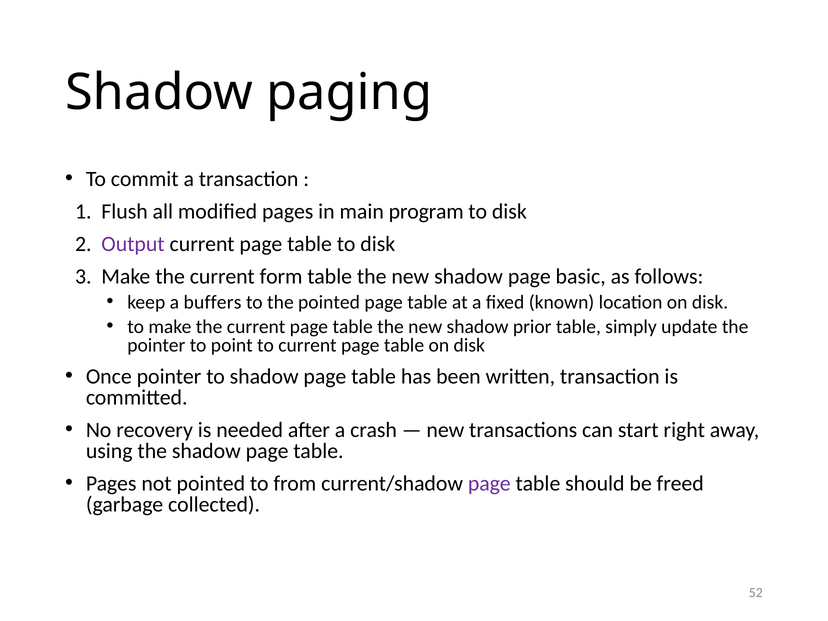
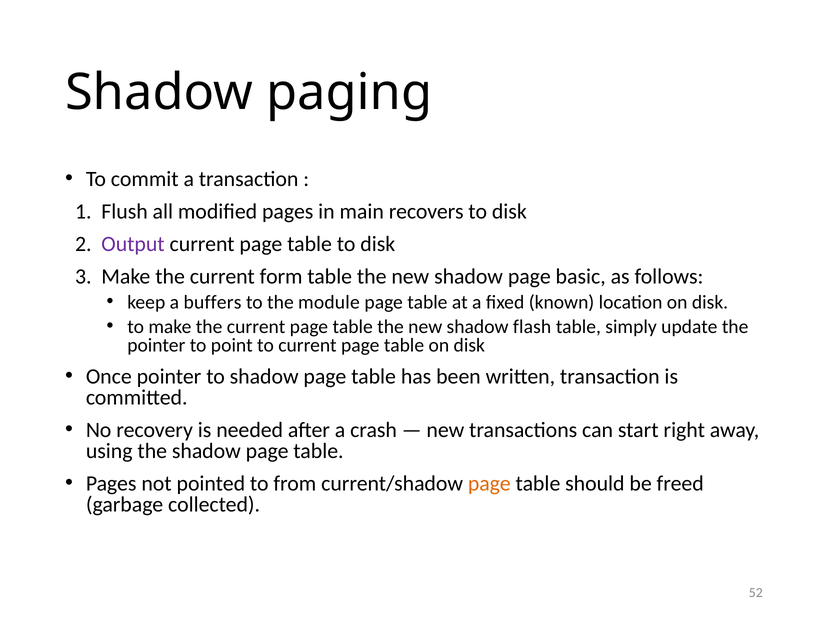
program: program -> recovers (426, 211)
the pointed: pointed -> module (329, 302)
prior: prior -> flash (532, 327)
page colour: purple -> orange (489, 484)
